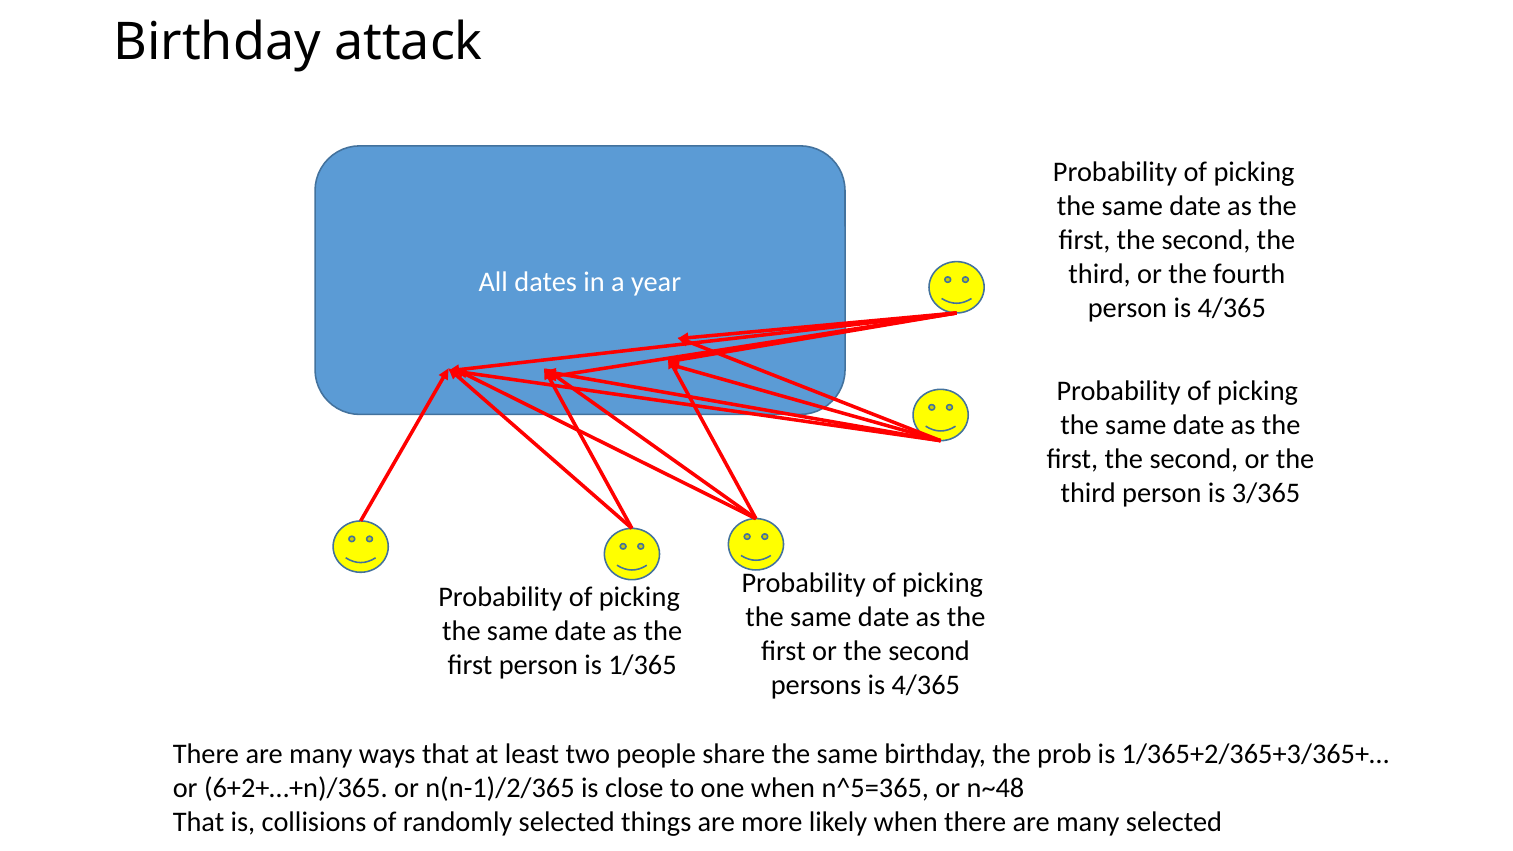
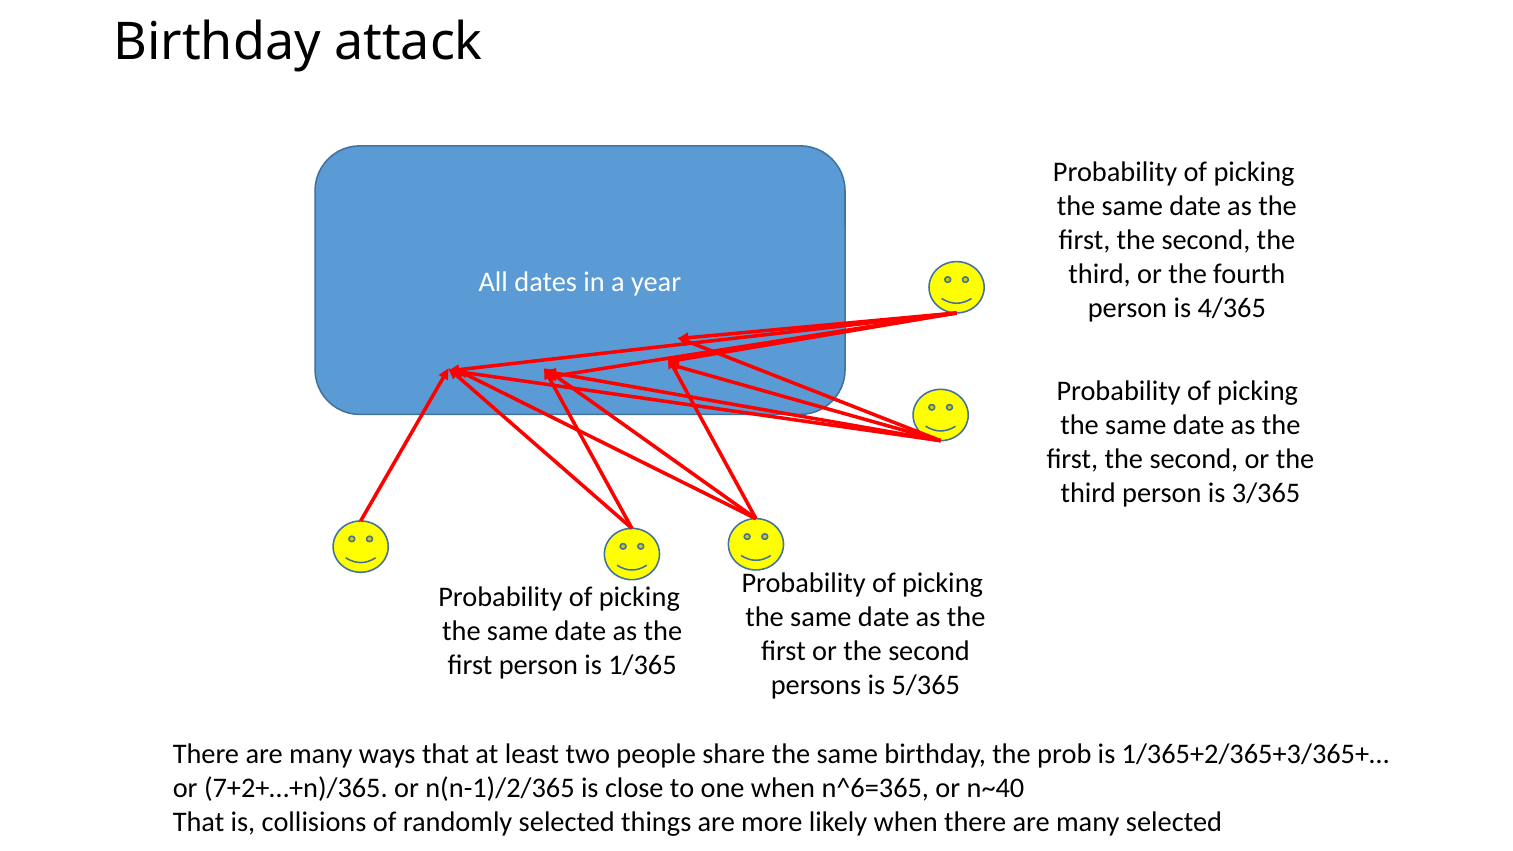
persons is 4/365: 4/365 -> 5/365 (926, 686)
6+2+…+n)/365: 6+2+…+n)/365 -> 7+2+…+n)/365 (296, 788)
n^5=365: n^5=365 -> n^6=365 (875, 788)
n~48: n~48 -> n~40 (995, 788)
